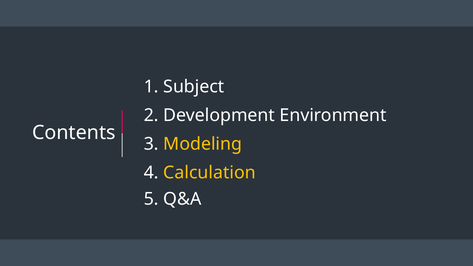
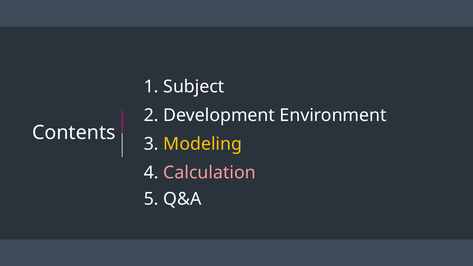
Calculation colour: yellow -> pink (210, 173)
